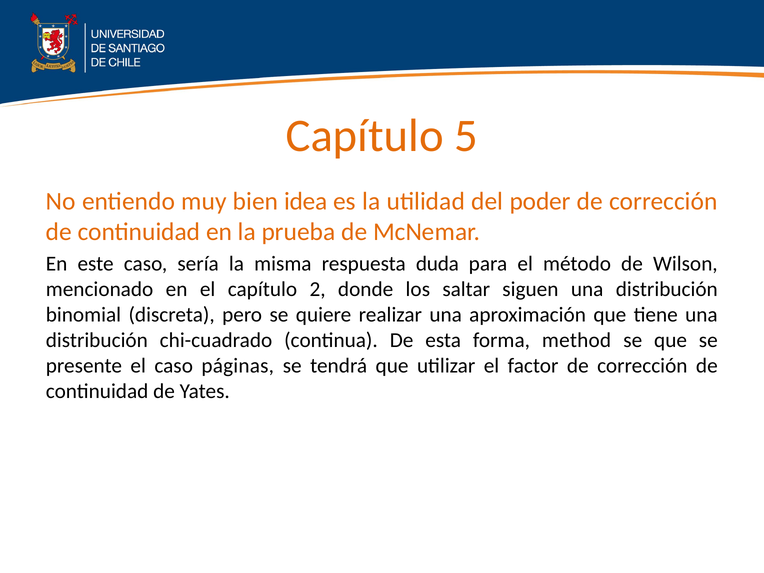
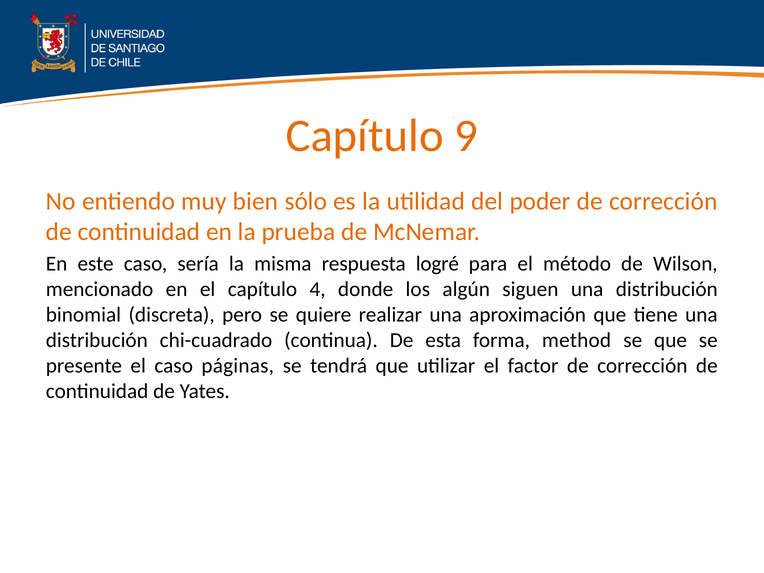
5: 5 -> 9 (466, 136)
idea: idea -> sólo (306, 201)
duda: duda -> logré (437, 264)
2: 2 -> 4 (318, 289)
saltar: saltar -> algún (466, 289)
